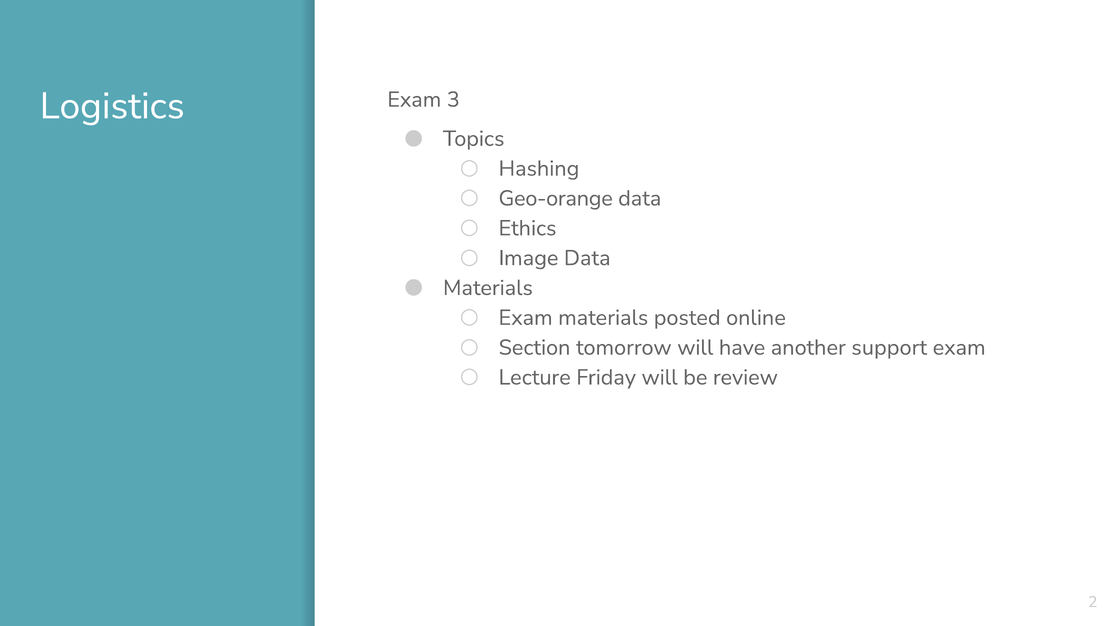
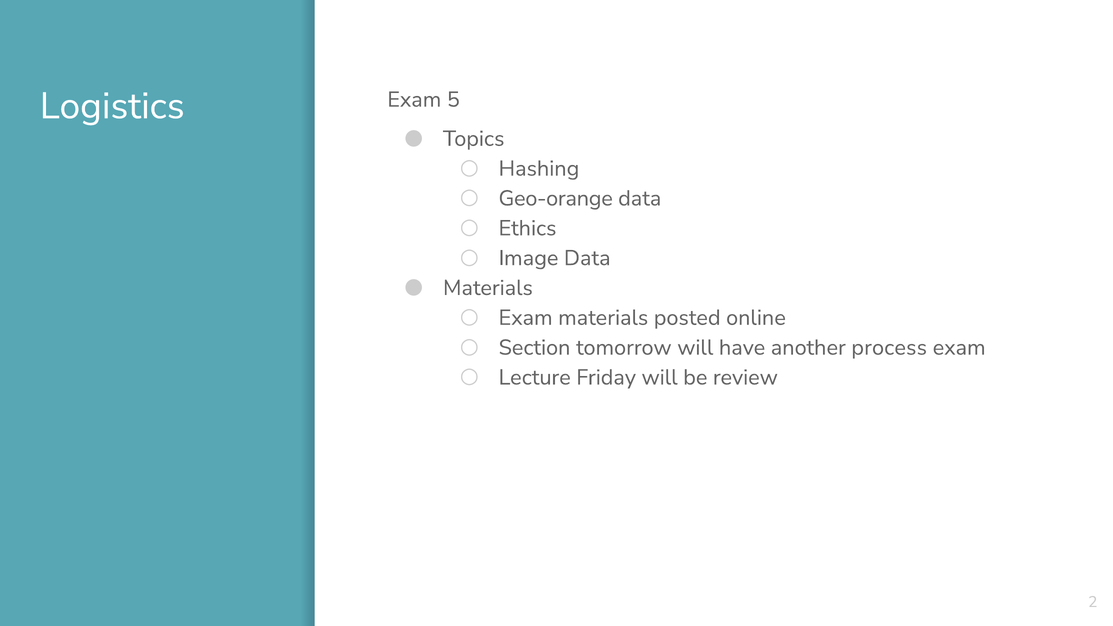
3: 3 -> 5 (453, 100)
support: support -> process (889, 348)
